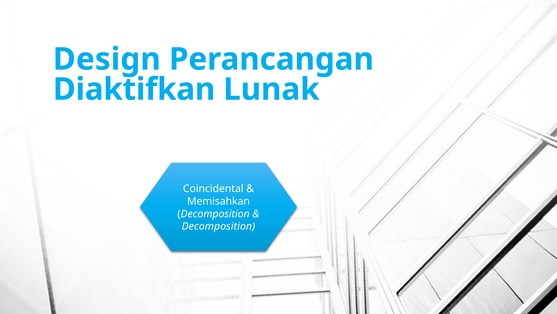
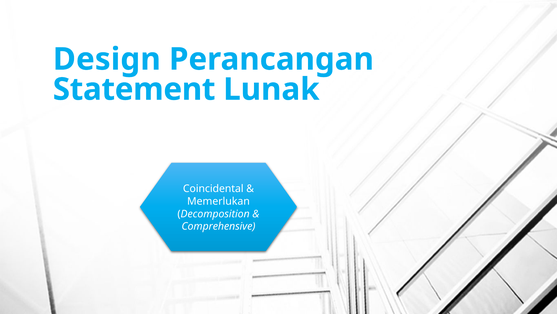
Diaktifkan: Diaktifkan -> Statement (134, 89)
Memisahkan: Memisahkan -> Memerlukan (218, 201)
Decomposition: Decomposition -> Comprehensive (218, 226)
